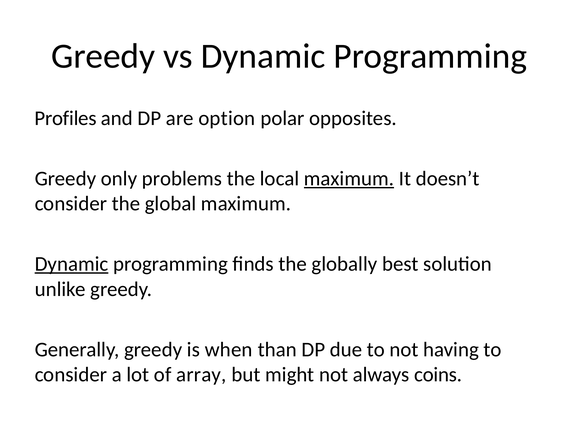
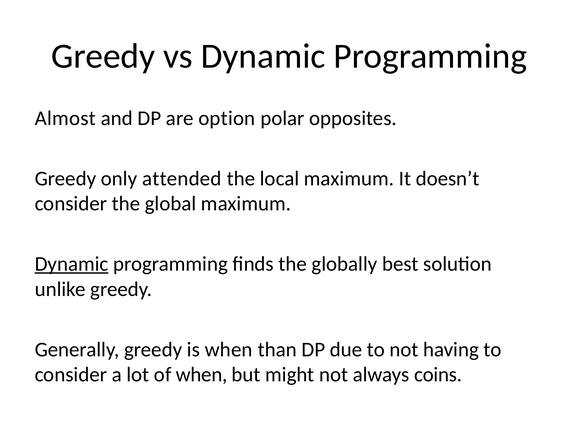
Profiles: Profiles -> Almost (65, 118)
problems: problems -> attended (182, 179)
maximum underline: present -> none (349, 179)
of array: array -> when (202, 375)
